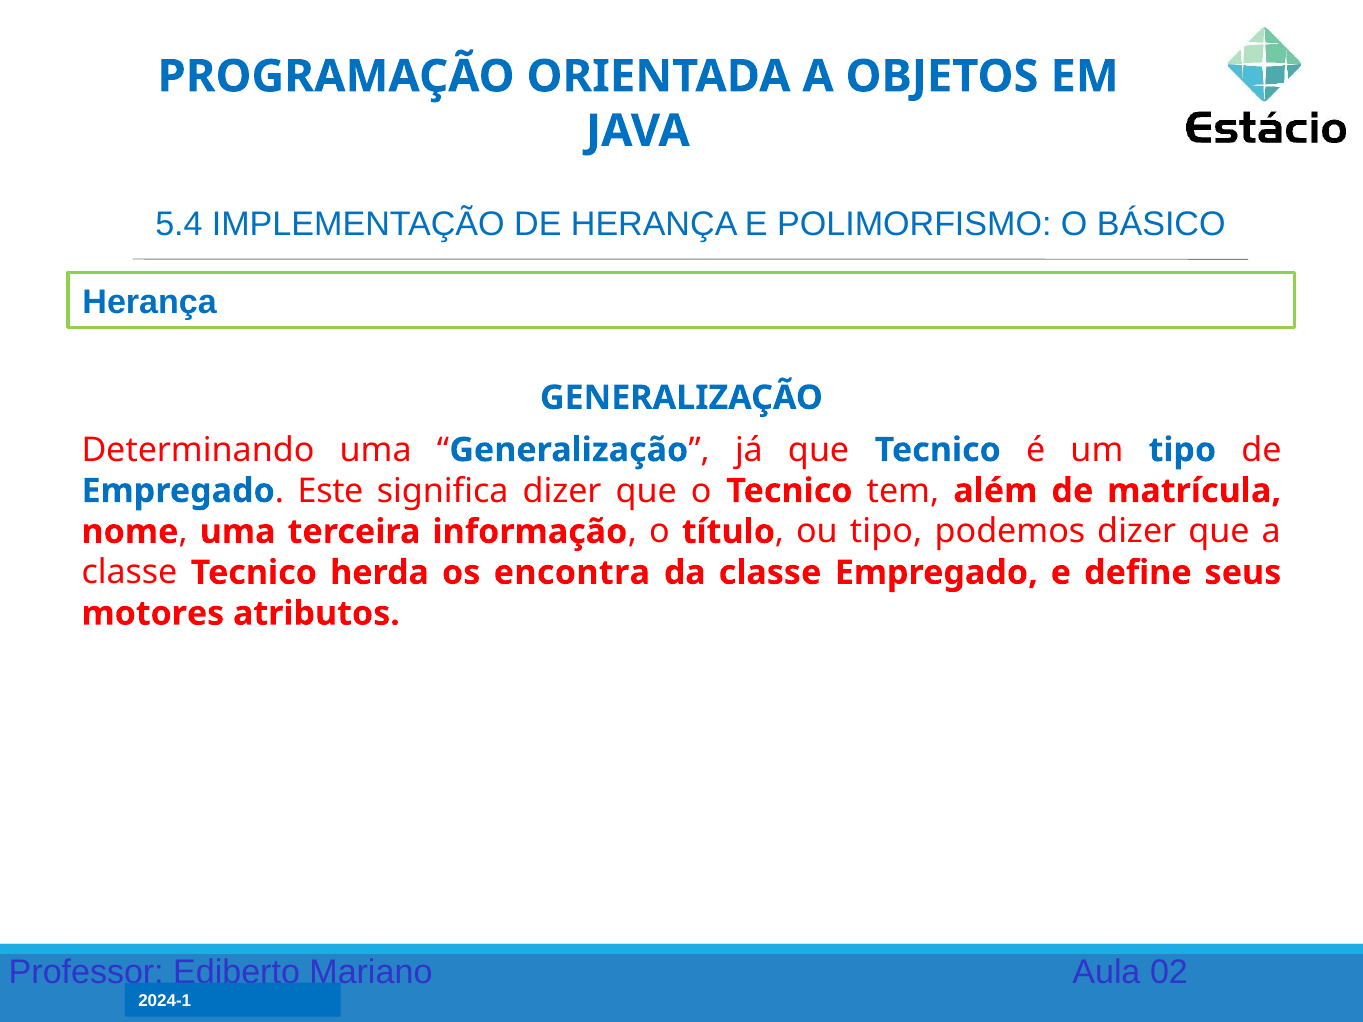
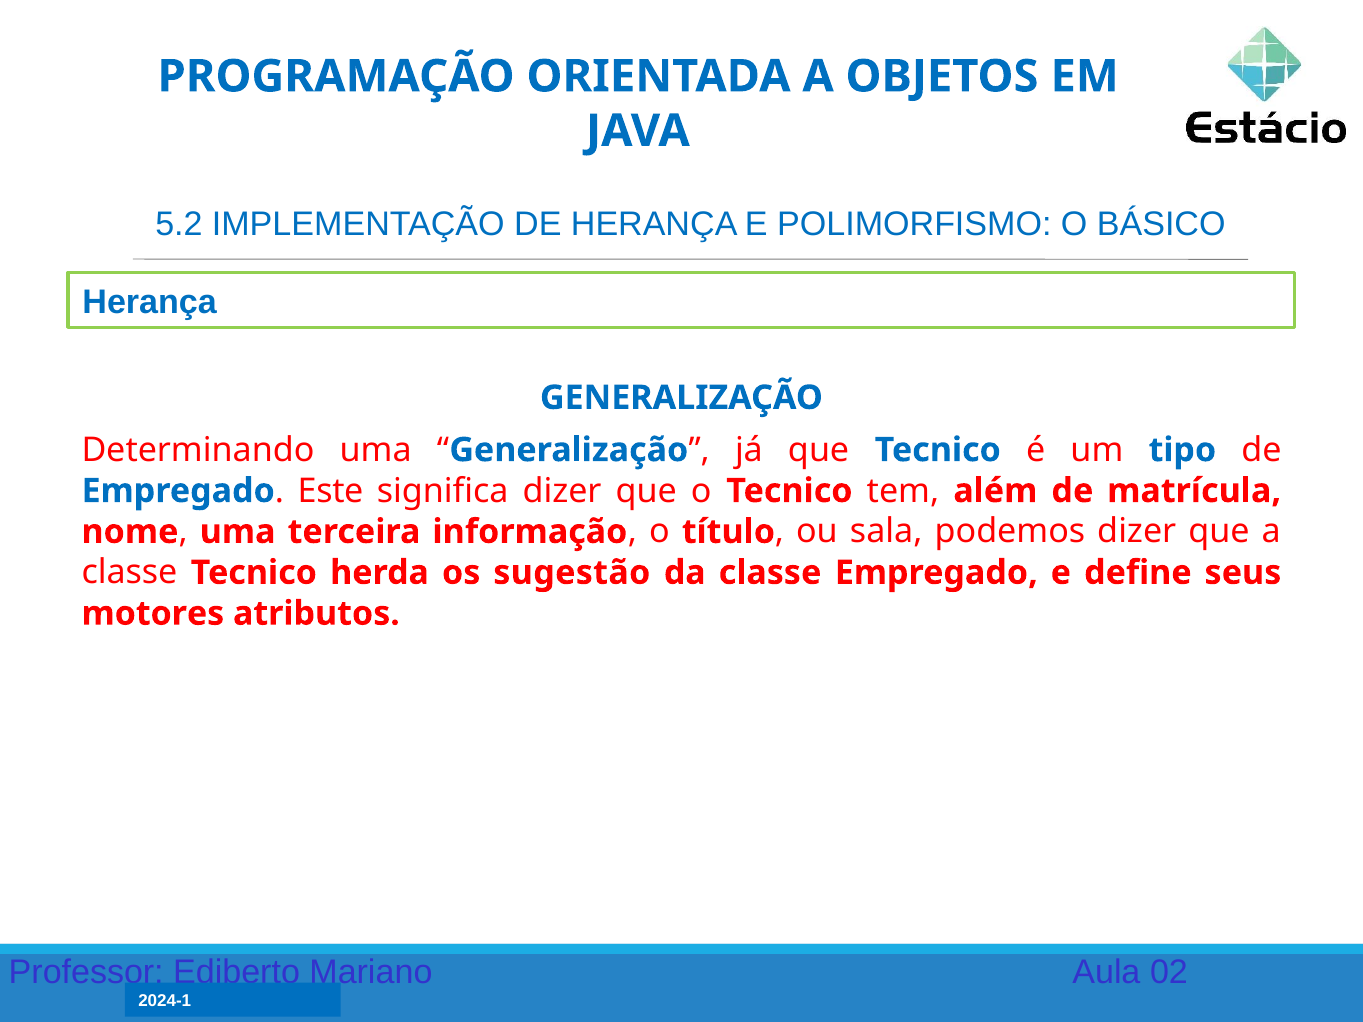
5.4: 5.4 -> 5.2 (179, 224)
ou tipo: tipo -> sala (886, 532)
encontra: encontra -> sugestão (572, 573)
